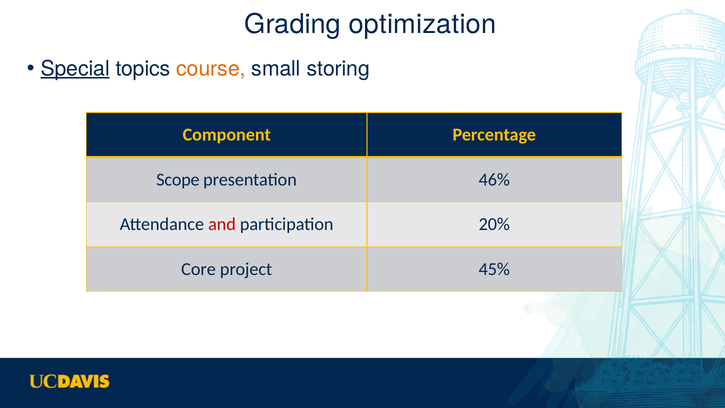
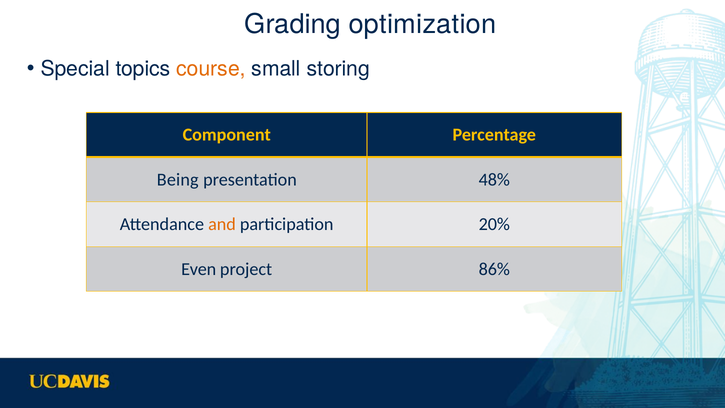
Special underline: present -> none (75, 69)
Scope: Scope -> Being (178, 180)
46%: 46% -> 48% (494, 180)
and colour: red -> orange (222, 224)
Core: Core -> Even (199, 269)
45%: 45% -> 86% (494, 269)
